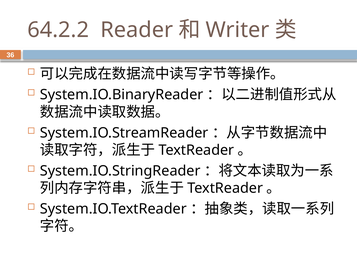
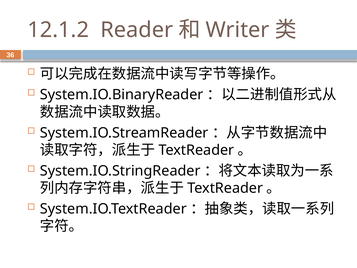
64.2.2: 64.2.2 -> 12.1.2 (58, 30)
